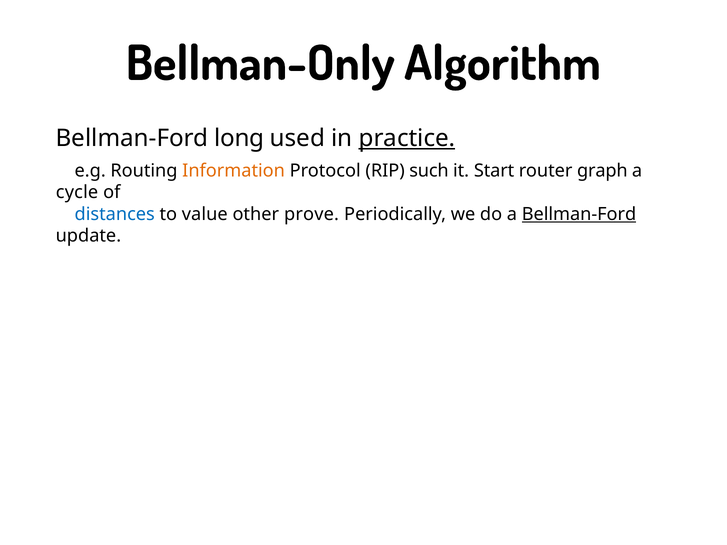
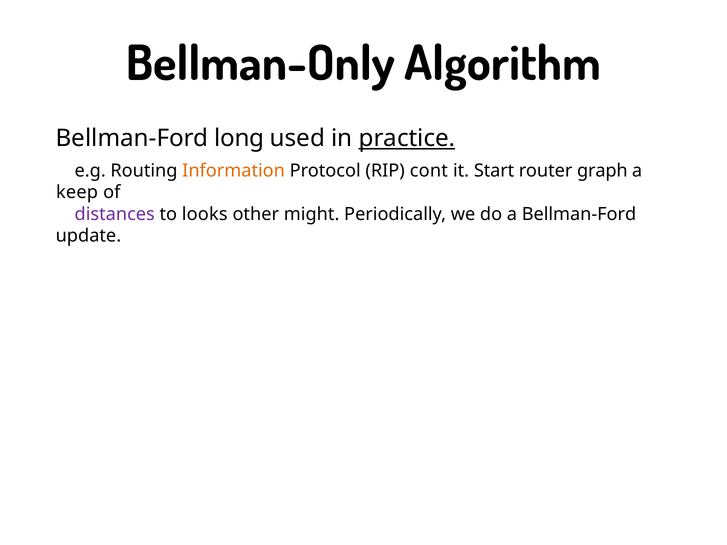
such: such -> cont (429, 171)
cycle: cycle -> keep (77, 192)
distances colour: blue -> purple (115, 214)
value: value -> looks (205, 214)
prove: prove -> might (312, 214)
Bellman-Ford underline: present -> none (579, 214)
